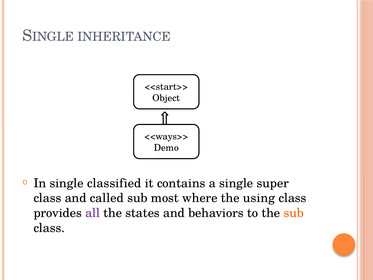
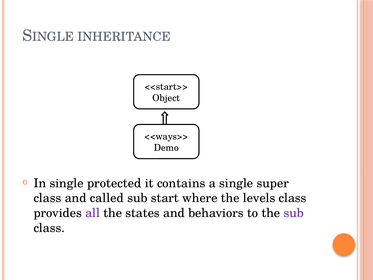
classified: classified -> protected (114, 183)
most: most -> start (165, 198)
using: using -> levels (259, 198)
sub colour: orange -> purple (294, 213)
